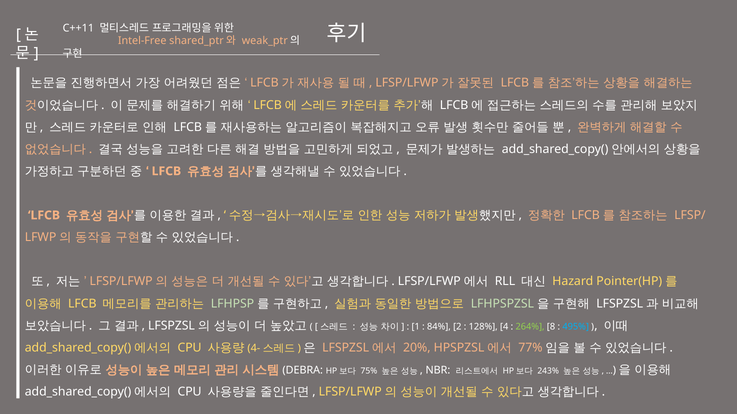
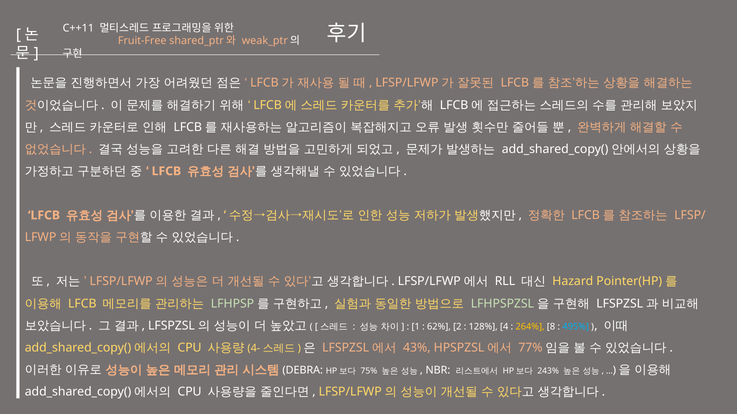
Intel-Free: Intel-Free -> Fruit-Free (142, 41)
84%: 84% -> 62% (439, 327)
264% colour: light green -> yellow (530, 327)
20%: 20% -> 43% (417, 348)
